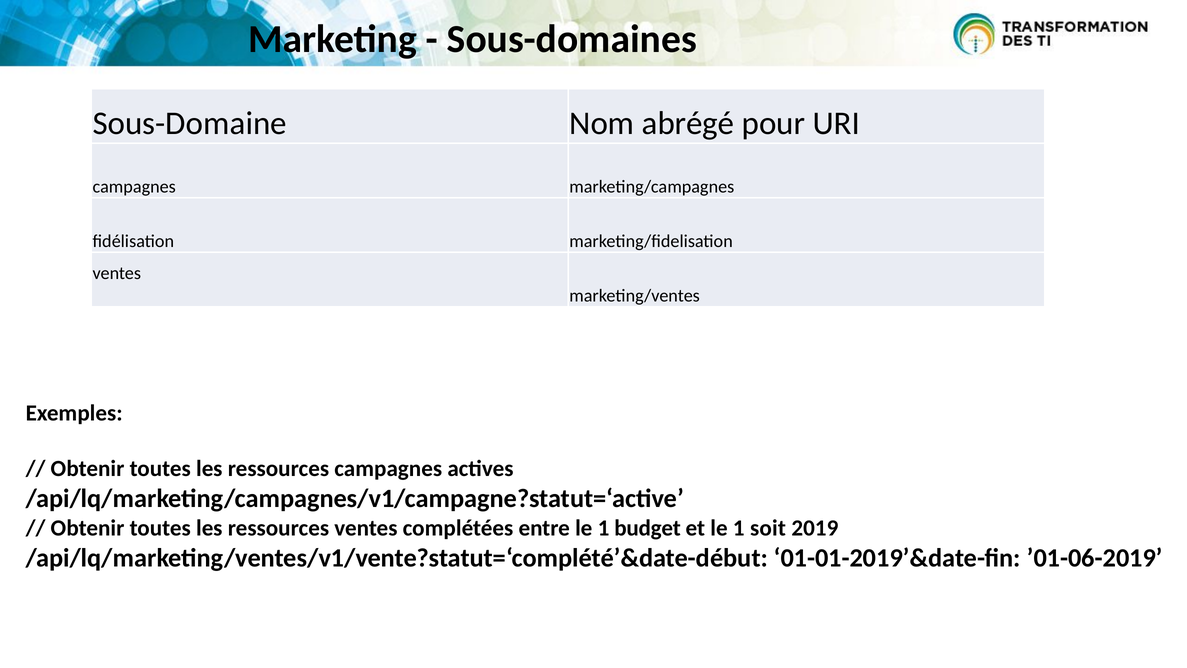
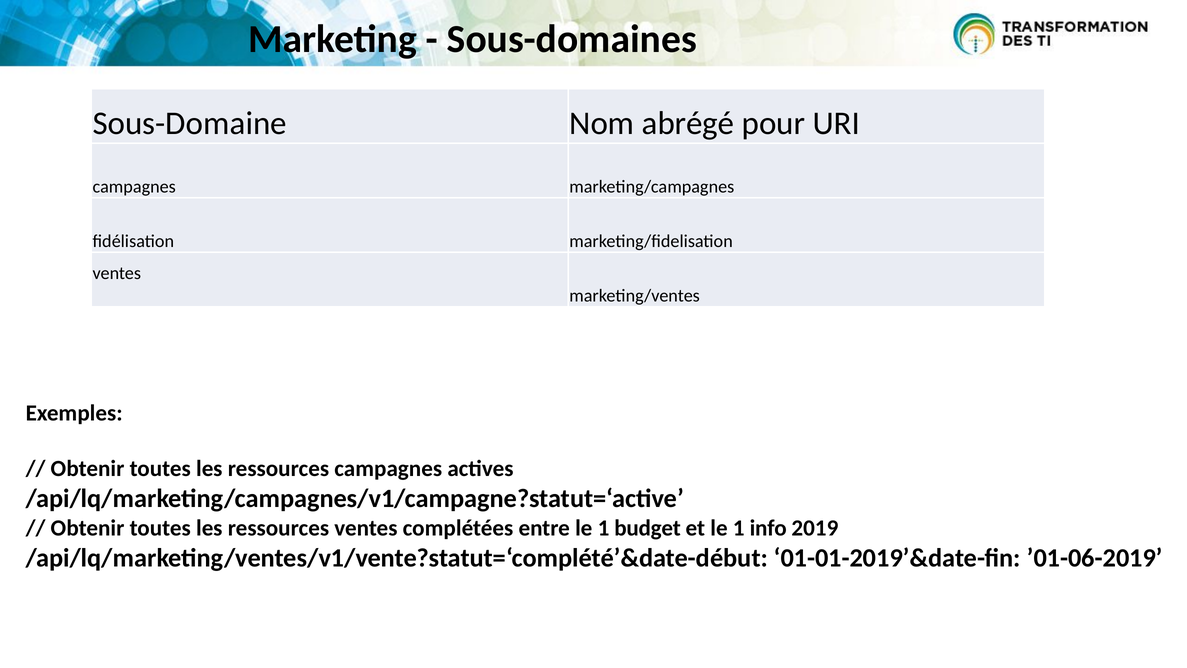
soit: soit -> info (768, 528)
